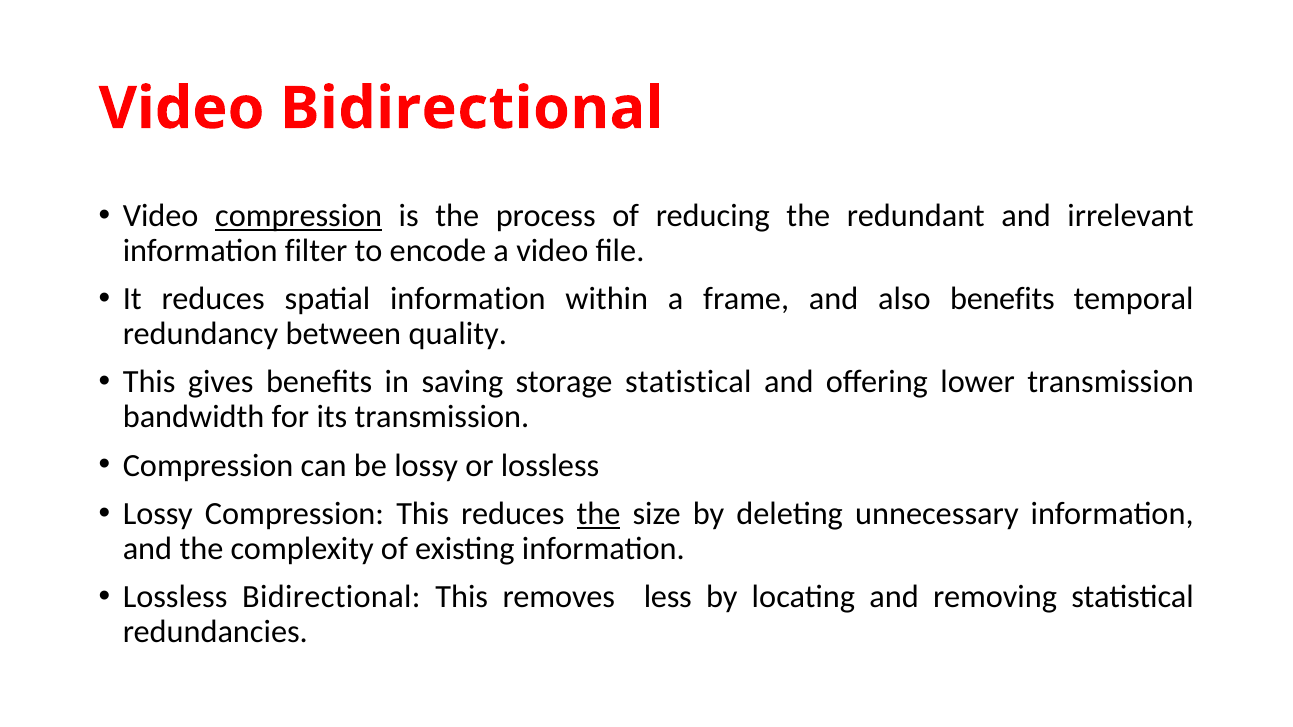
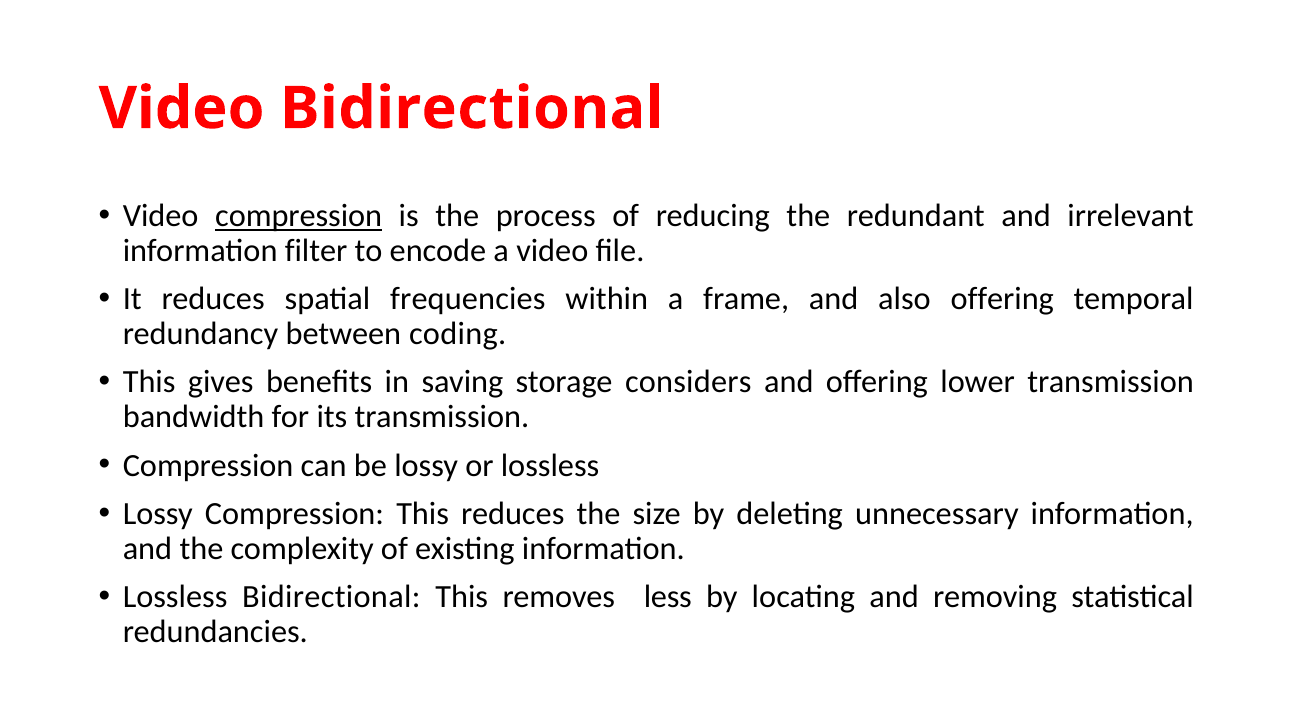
spatial information: information -> frequencies (468, 299)
also benefits: benefits -> offering (1002, 299)
quality: quality -> coding (458, 334)
storage statistical: statistical -> considers (688, 382)
the underline: present -> none (598, 514)
